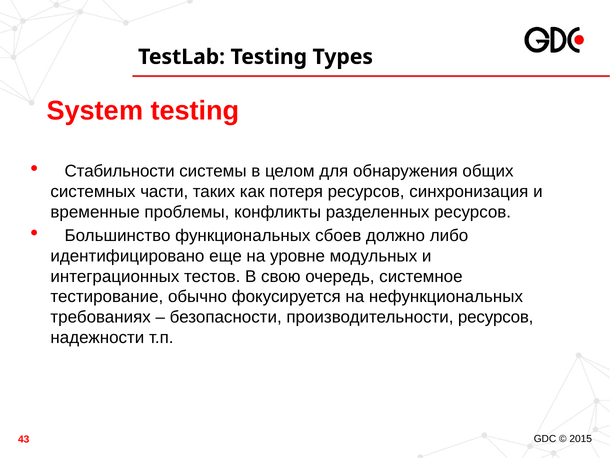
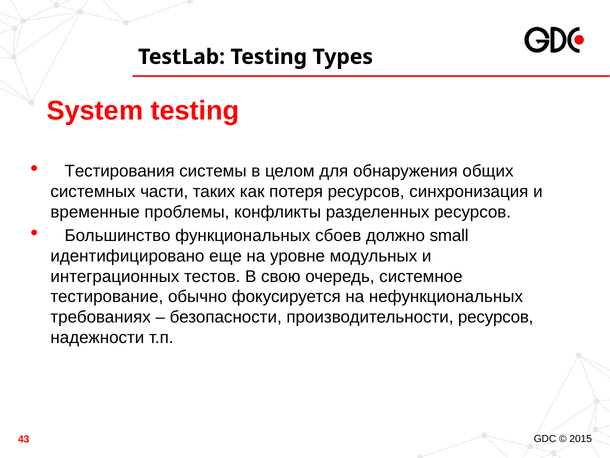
Стабильности: Стабильности -> Тестирования (120, 171)
либо: либо -> small (449, 235)
